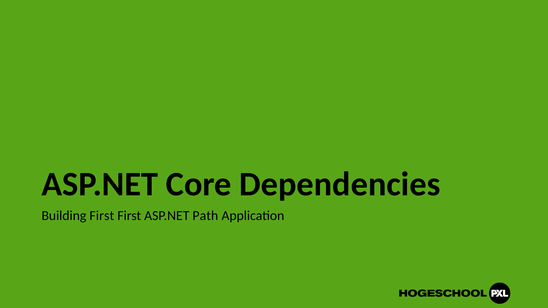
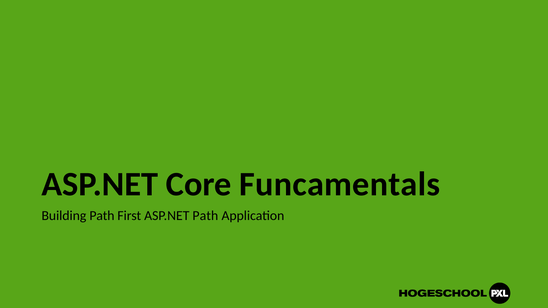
Dependencies: Dependencies -> Funcamentals (340, 184)
Building First: First -> Path (102, 216)
